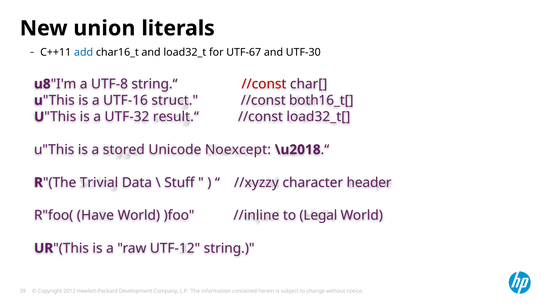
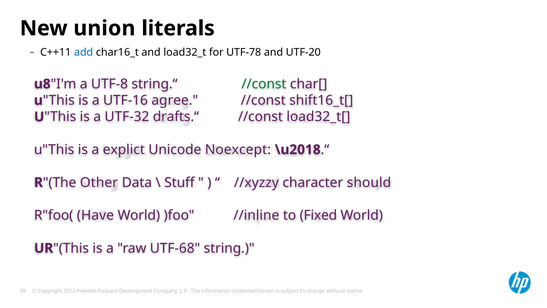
UTF-67: UTF-67 -> UTF-78 (244, 52)
UTF-30: UTF-30 -> UTF-20 (303, 52)
//const colour: red -> green (264, 84)
struct: struct -> agree (175, 100)
both16_t[: both16_t[ -> shift16_t[ (321, 100)
result.“: result.“ -> drafts.“ (176, 117)
stored: stored -> explict (124, 149)
Trivial: Trivial -> Other (99, 182)
header: header -> should (369, 182)
Legal: Legal -> Fixed (318, 215)
UTF-12: UTF-12 -> UTF-68 (175, 248)
